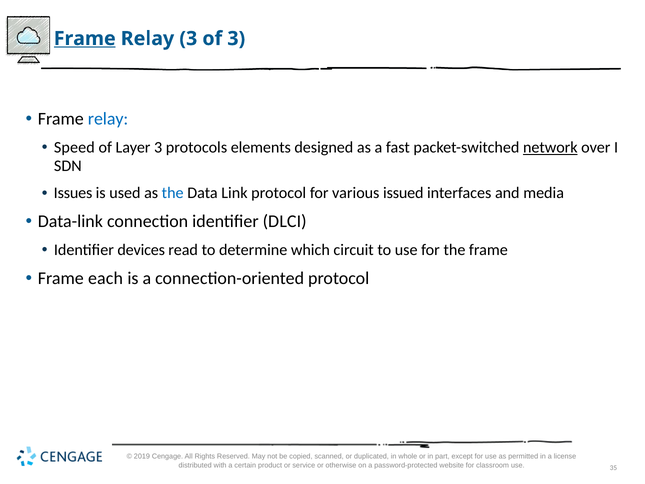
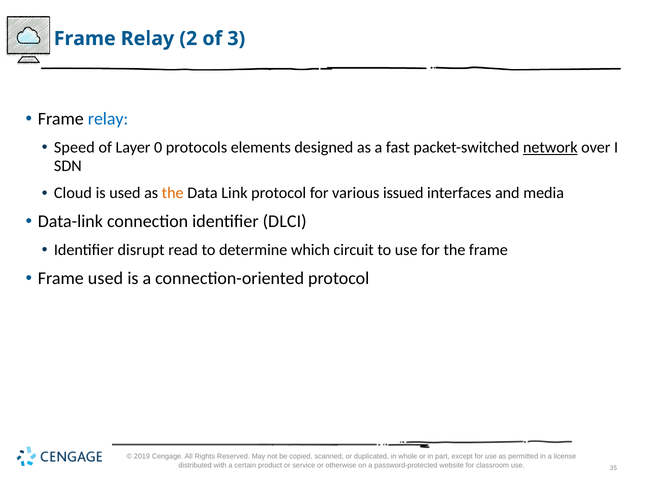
Frame underline: present -> none (85, 39)
Relay 3: 3 -> 2 (188, 39)
Layer 3: 3 -> 0 (158, 147)
Issues: Issues -> Cloud (73, 193)
the colour: blue -> orange (173, 193)
devices: devices -> disrupt (141, 250)
Frame each: each -> used (106, 278)
